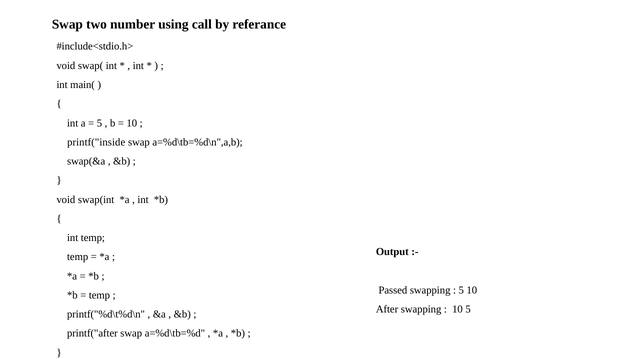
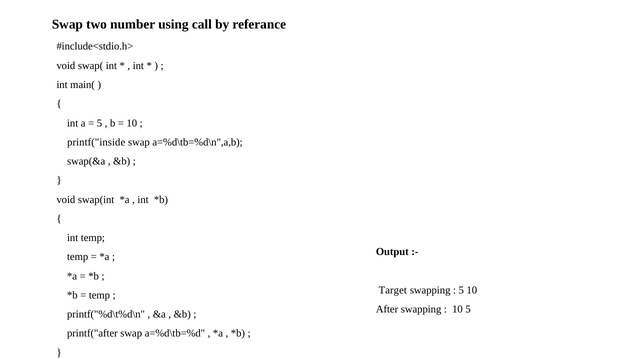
Passed: Passed -> Target (393, 290)
